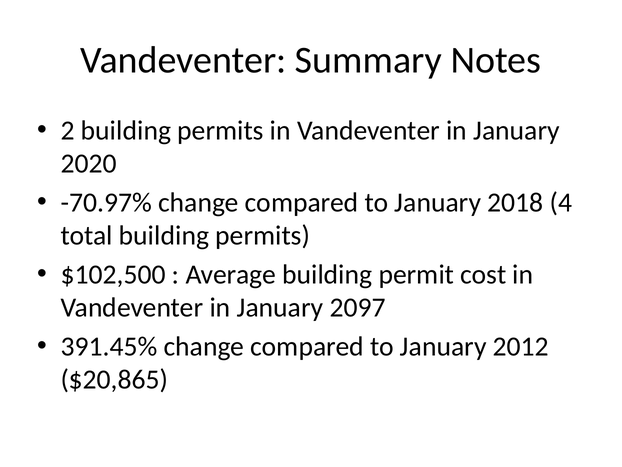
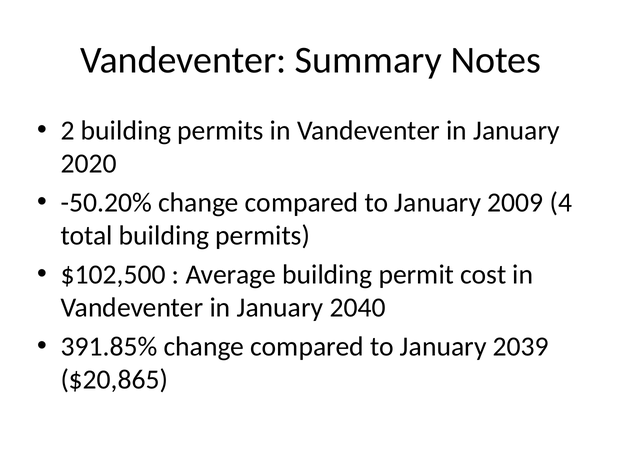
-70.97%: -70.97% -> -50.20% (106, 202)
2018: 2018 -> 2009 (515, 202)
2097: 2097 -> 2040 (358, 307)
391.45%: 391.45% -> 391.85% (109, 346)
2012: 2012 -> 2039 (521, 346)
